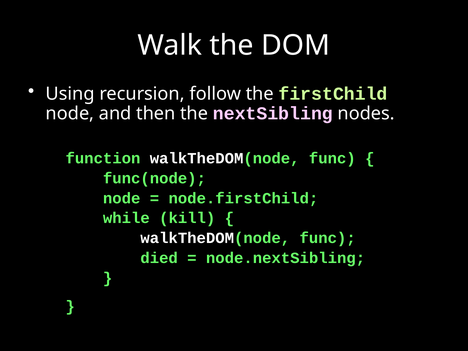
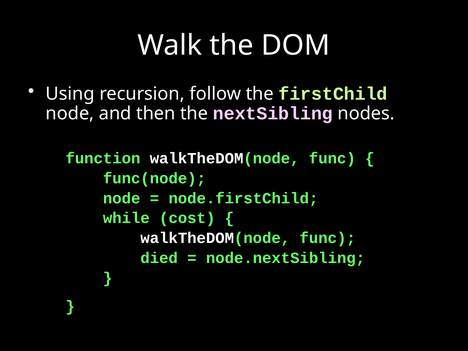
kill: kill -> cost (187, 218)
